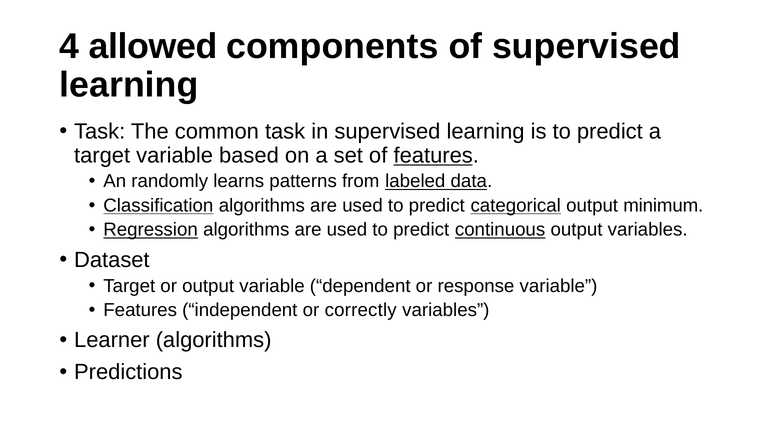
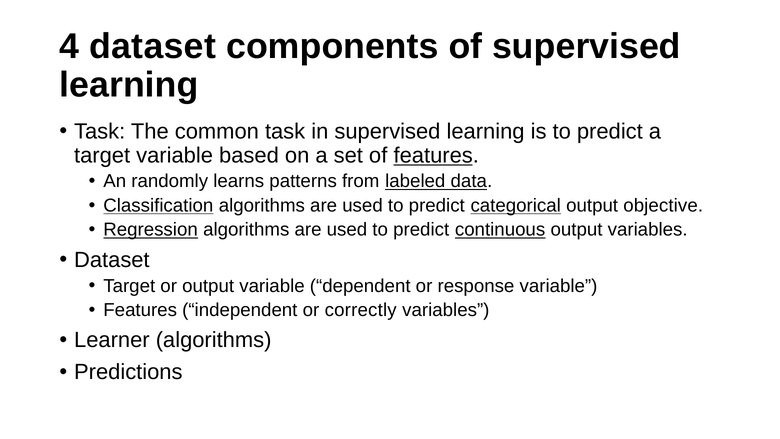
4 allowed: allowed -> dataset (153, 46)
minimum: minimum -> objective (663, 205)
